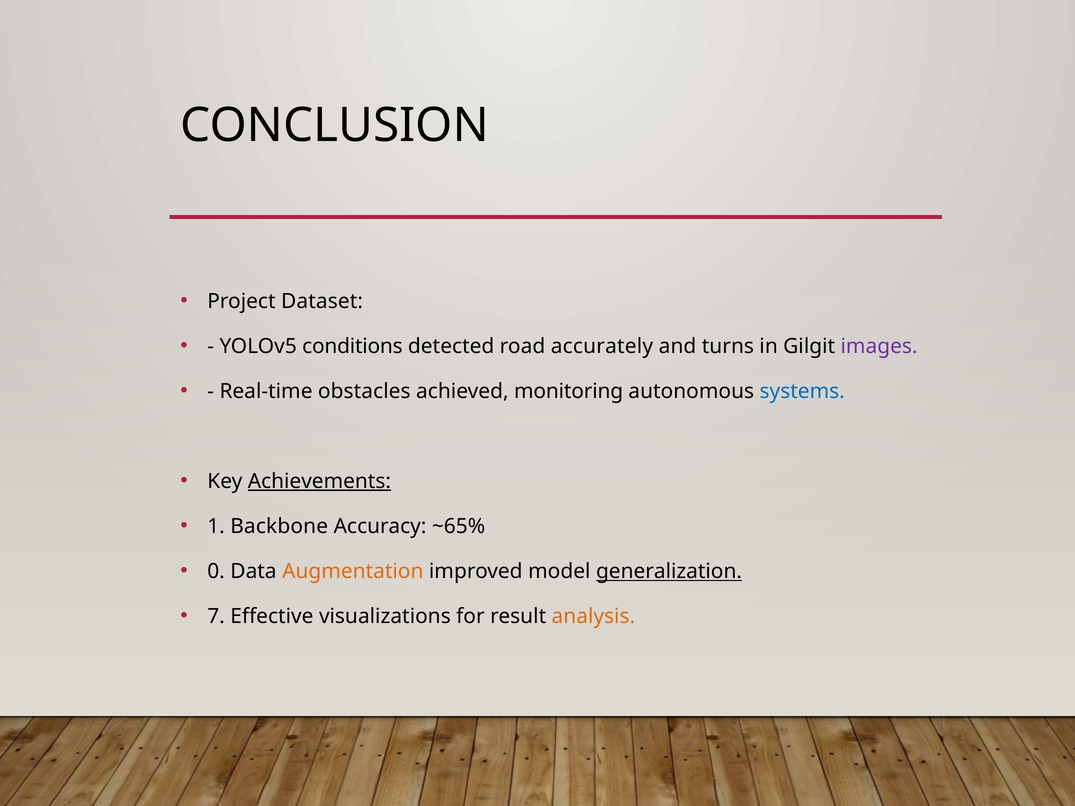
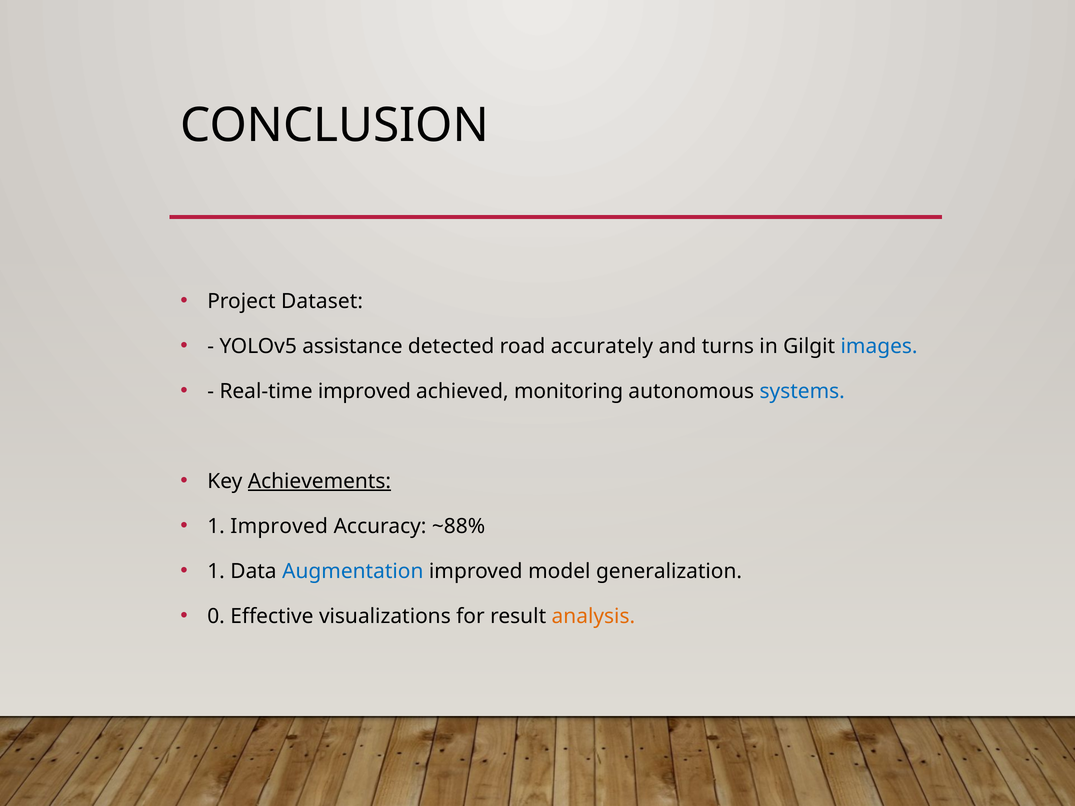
conditions: conditions -> assistance (352, 346)
images colour: purple -> blue (879, 346)
Real-time obstacles: obstacles -> improved (364, 391)
1 Backbone: Backbone -> Improved (279, 527)
~65%: ~65% -> ~88% (459, 527)
0: 0 -> 1 (216, 572)
Augmentation colour: orange -> blue (353, 572)
generalization underline: present -> none (669, 572)
7: 7 -> 0 (216, 617)
